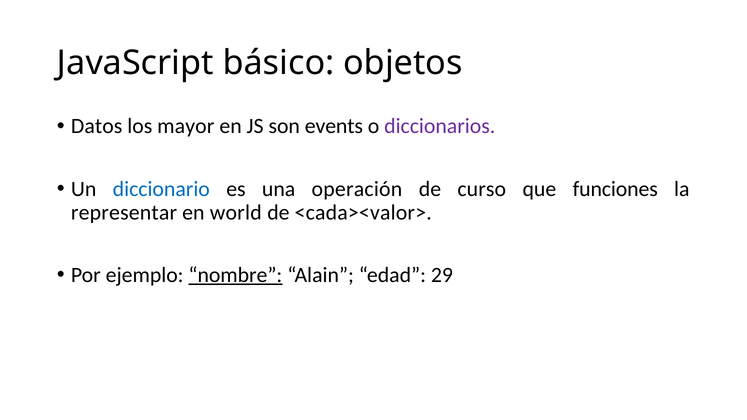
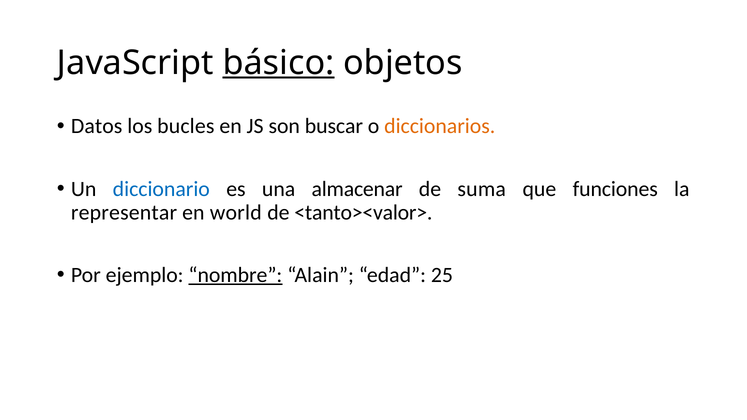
básico underline: none -> present (278, 63)
mayor: mayor -> bucles (186, 126)
events: events -> buscar (334, 126)
diccionarios colour: purple -> orange (440, 126)
operación: operación -> almacenar (357, 189)
curso: curso -> suma (482, 189)
<cada><valor>: <cada><valor> -> <tanto><valor> (363, 212)
29: 29 -> 25 (442, 275)
